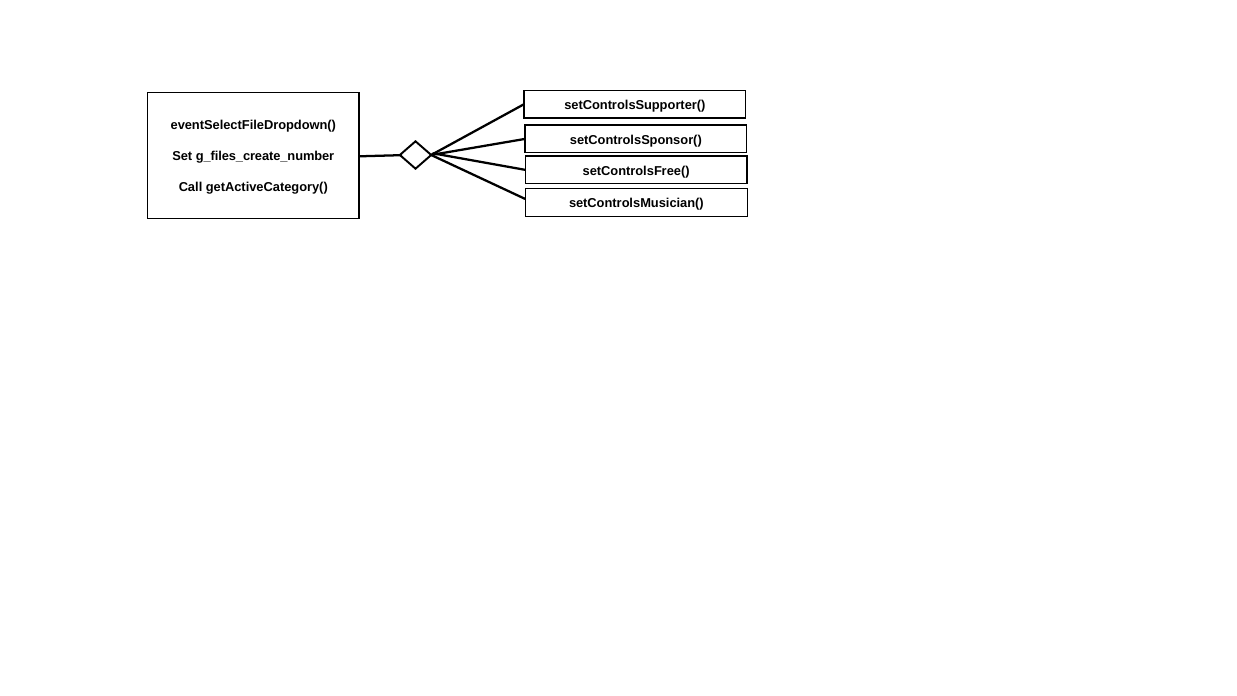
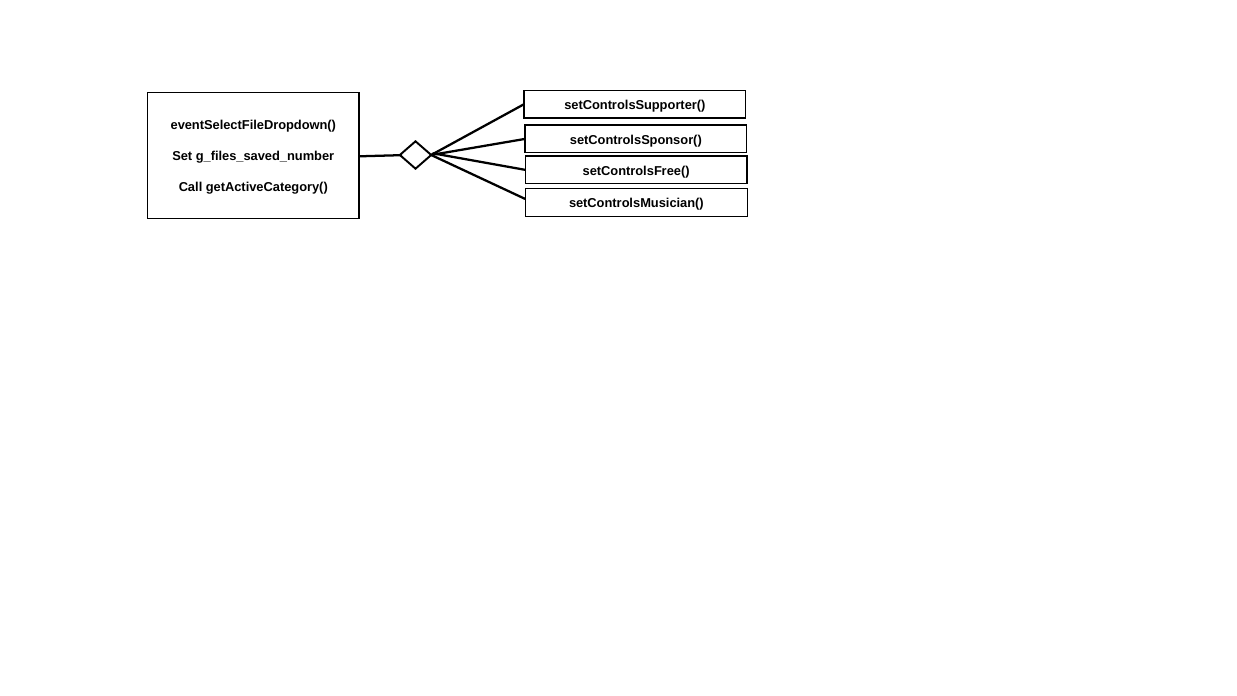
g_files_create_number: g_files_create_number -> g_files_saved_number (265, 156)
